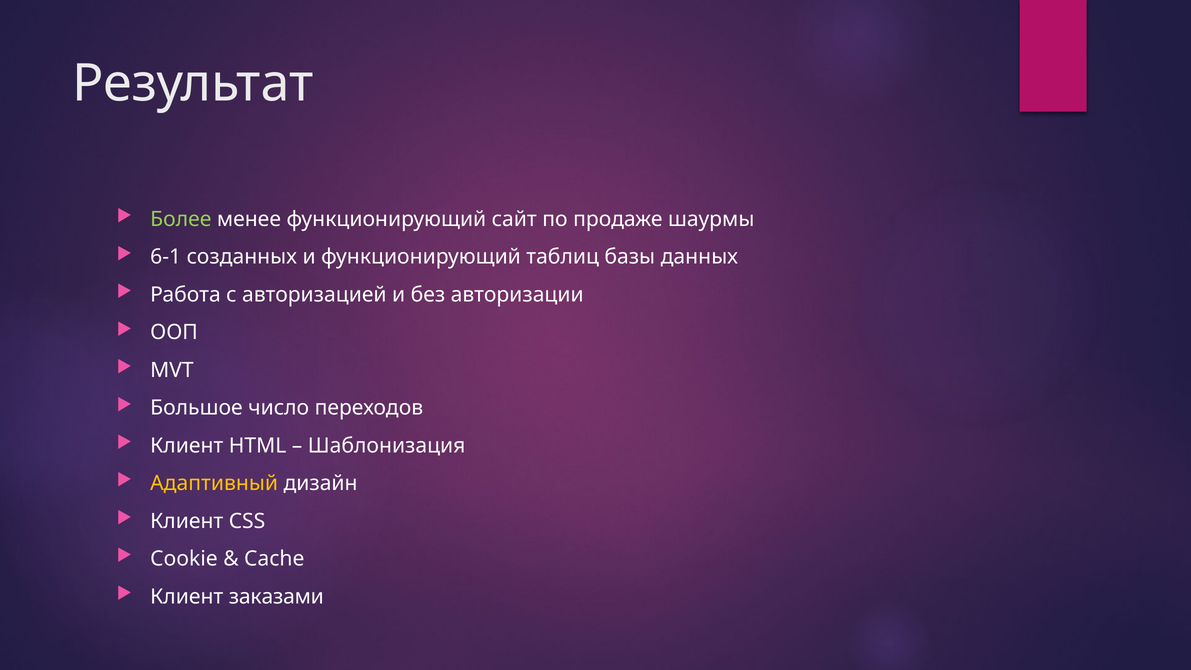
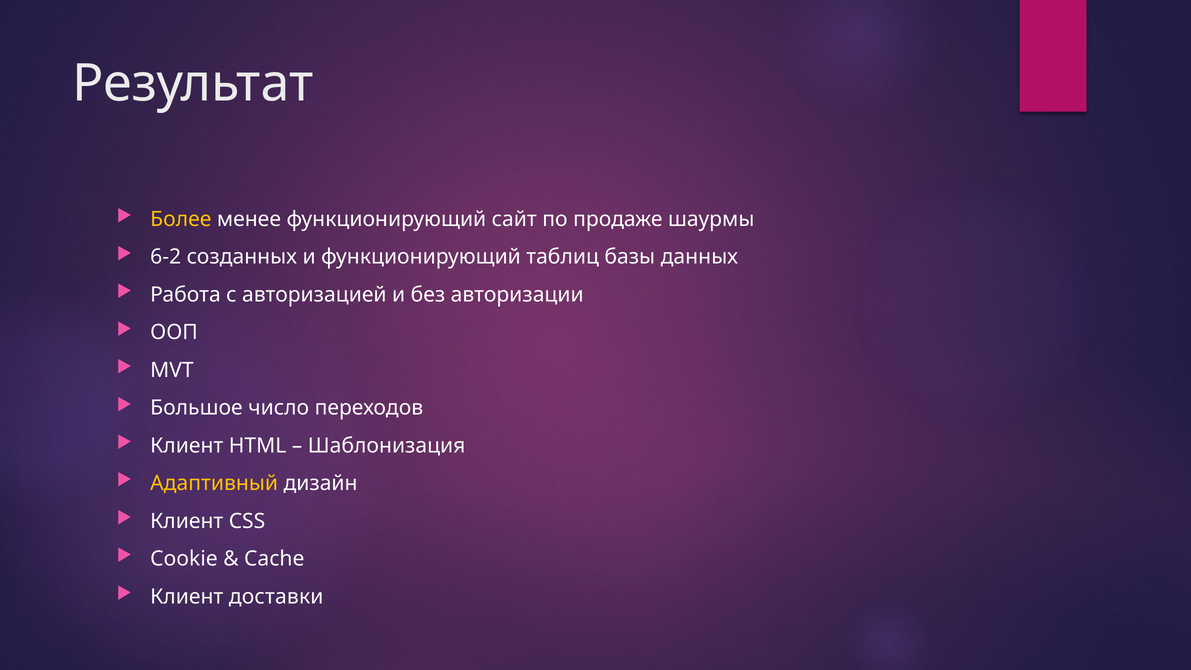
Более colour: light green -> yellow (181, 219)
6-1: 6-1 -> 6-2 (166, 257)
заказами: заказами -> доставки (276, 597)
